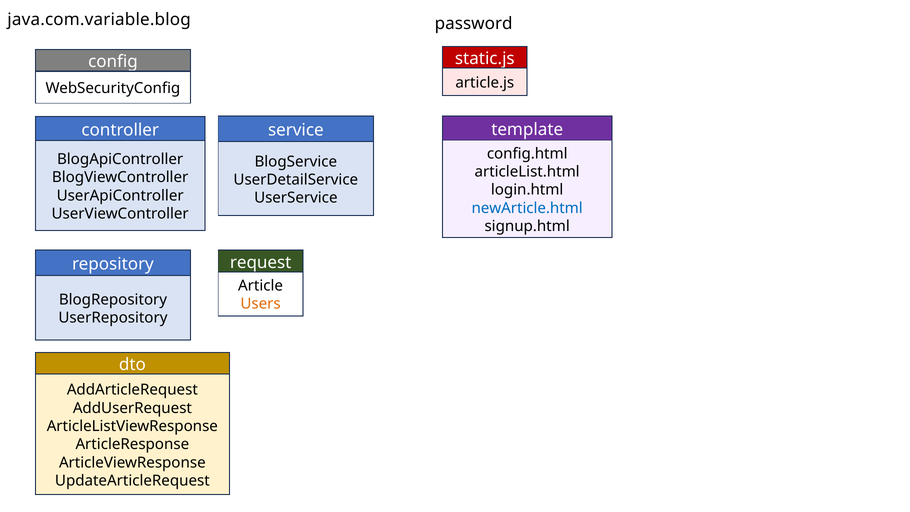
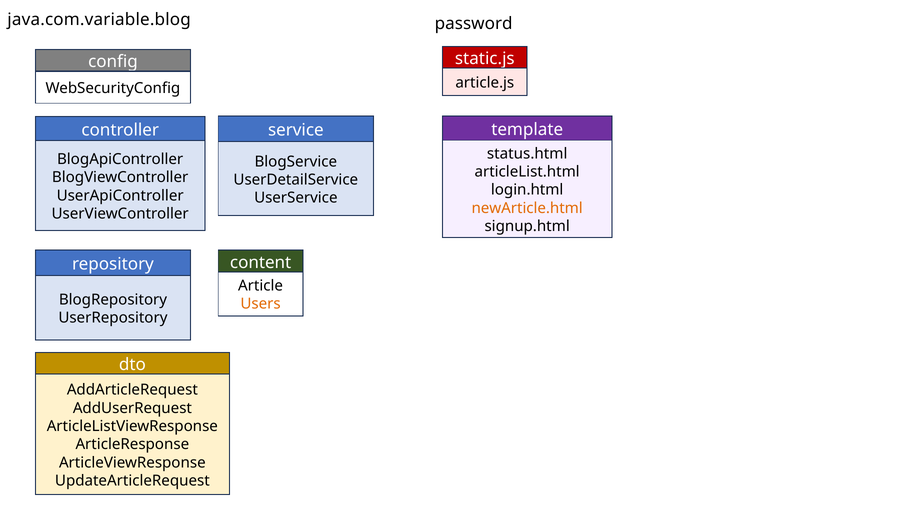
config.html: config.html -> status.html (527, 154)
newArticle.html colour: blue -> orange (527, 208)
request: request -> content (261, 262)
